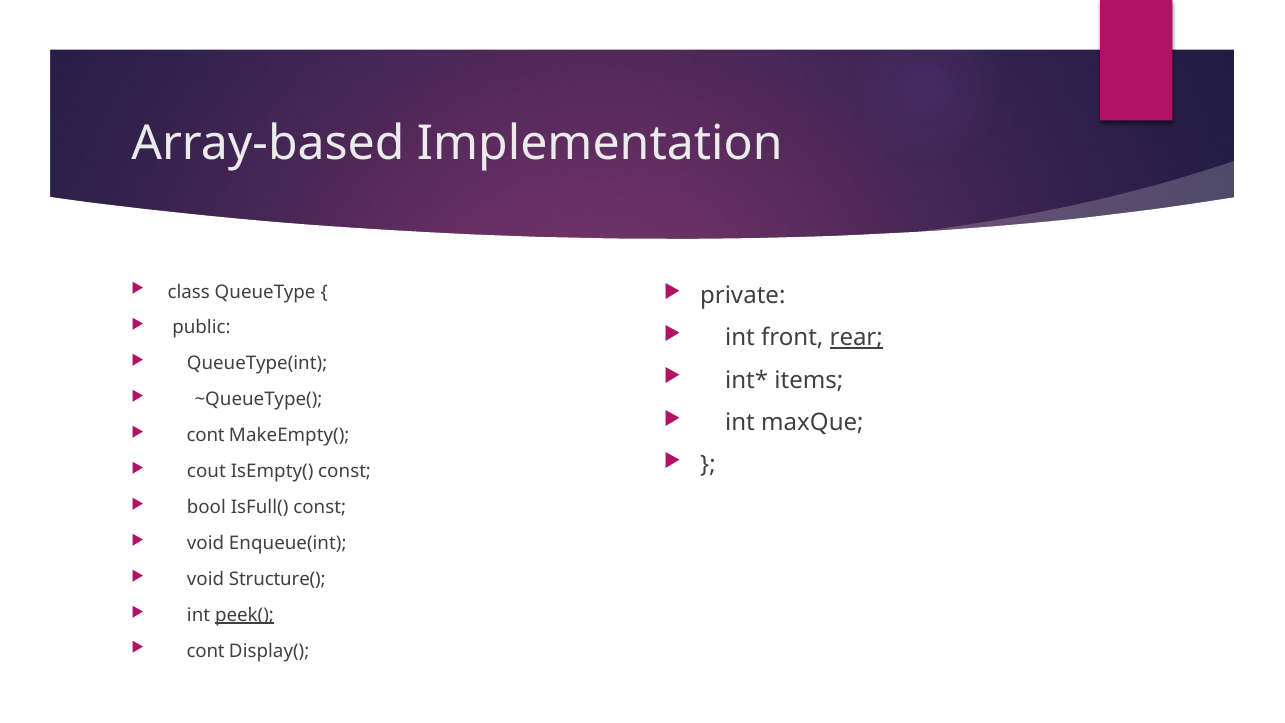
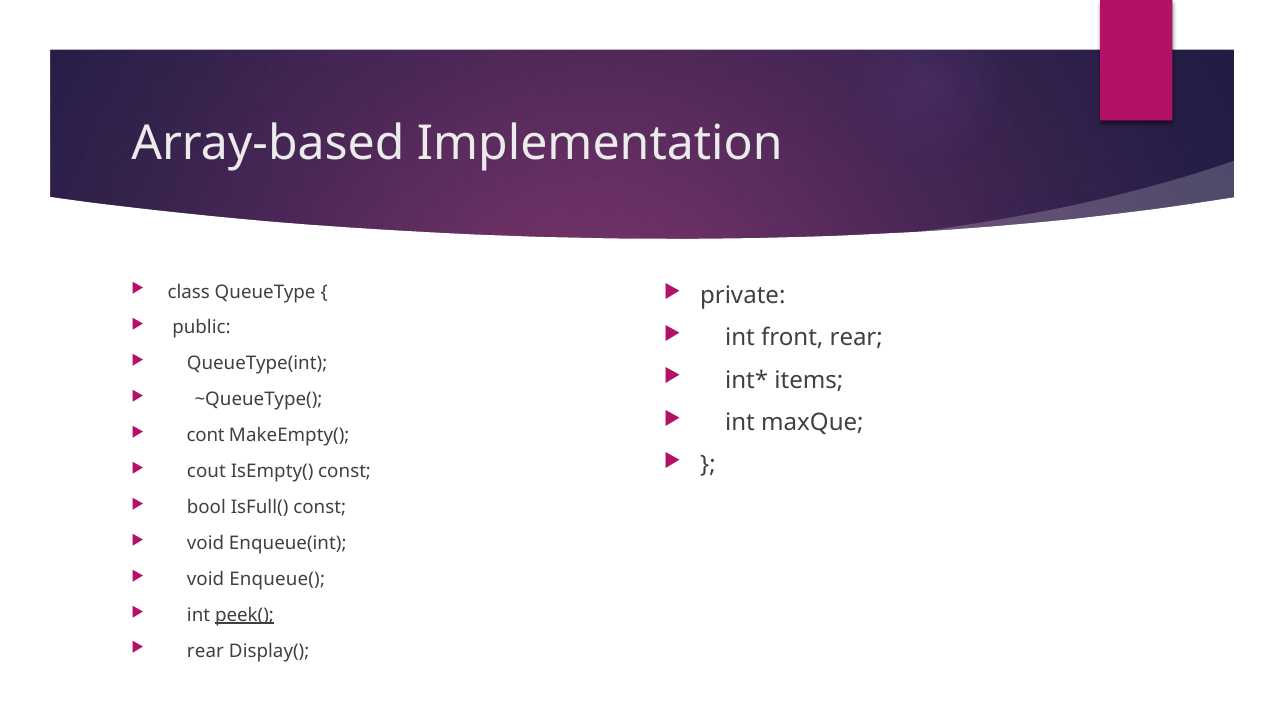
rear underline: present -> none (856, 338)
Structure(: Structure( -> Enqueue( (277, 579)
cont: cont -> rear (205, 651)
